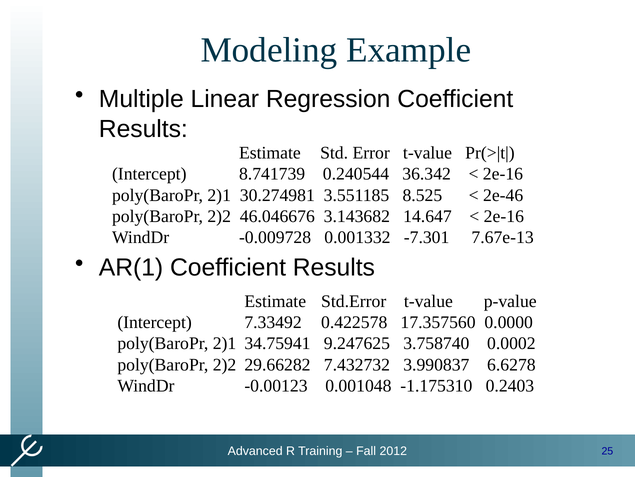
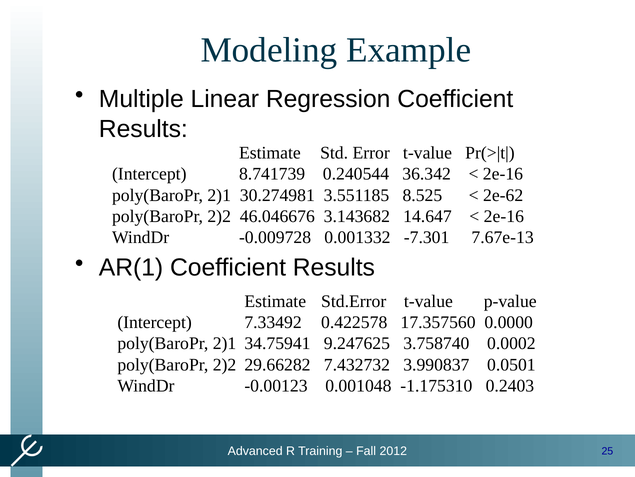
2e-46: 2e-46 -> 2e-62 (503, 195)
6.6278: 6.6278 -> 0.0501 (511, 364)
